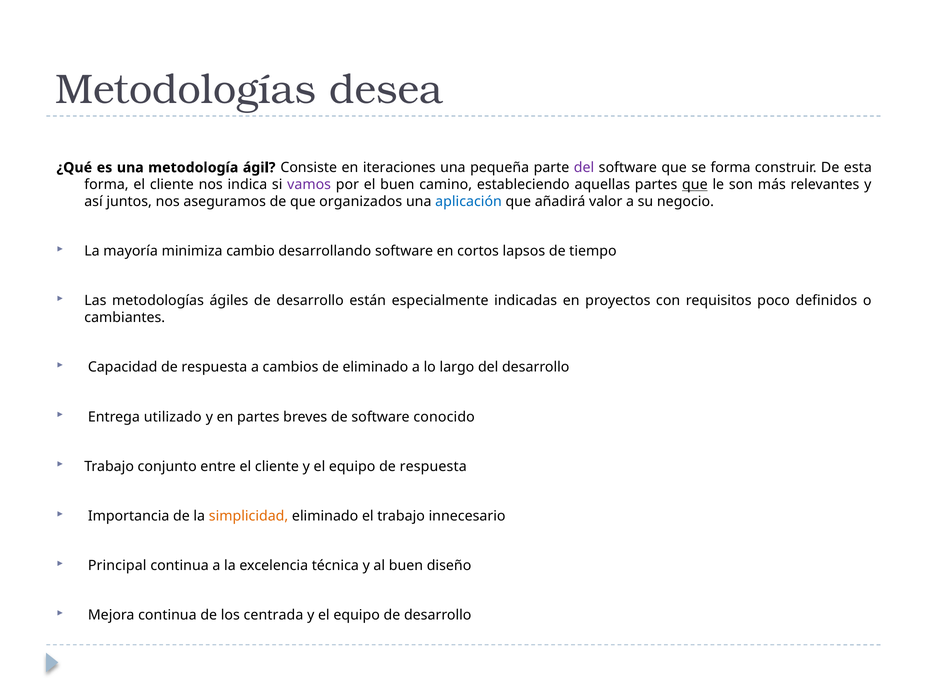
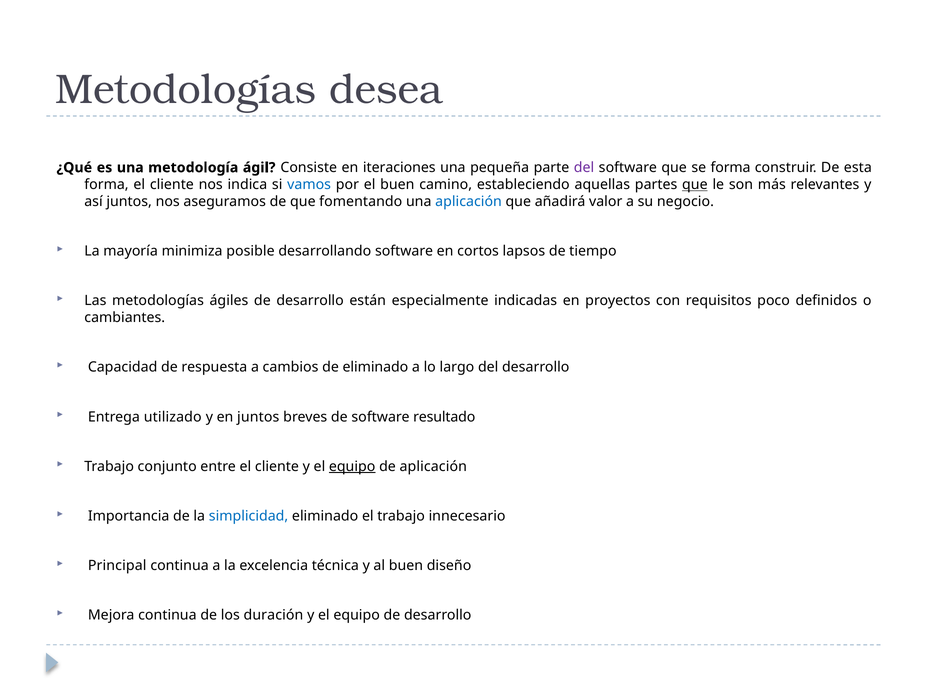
vamos colour: purple -> blue (309, 184)
organizados: organizados -> fomentando (361, 201)
cambio: cambio -> posible (250, 251)
en partes: partes -> juntos (258, 416)
conocido: conocido -> resultado (444, 416)
equipo underline: none -> present (352, 466)
respuesta: respuesta -> aplicación (433, 466)
simplicidad colour: orange -> blue (249, 515)
centrada: centrada -> duración (273, 614)
